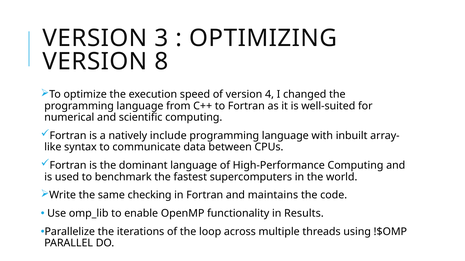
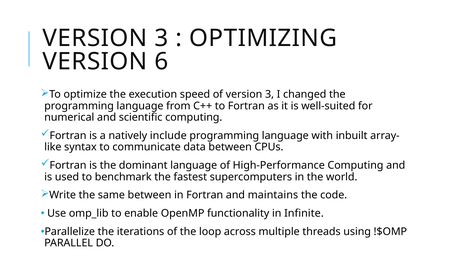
8: 8 -> 6 (161, 62)
of version 4: 4 -> 3 (270, 95)
same checking: checking -> between (150, 196)
Results: Results -> Infinite (304, 214)
